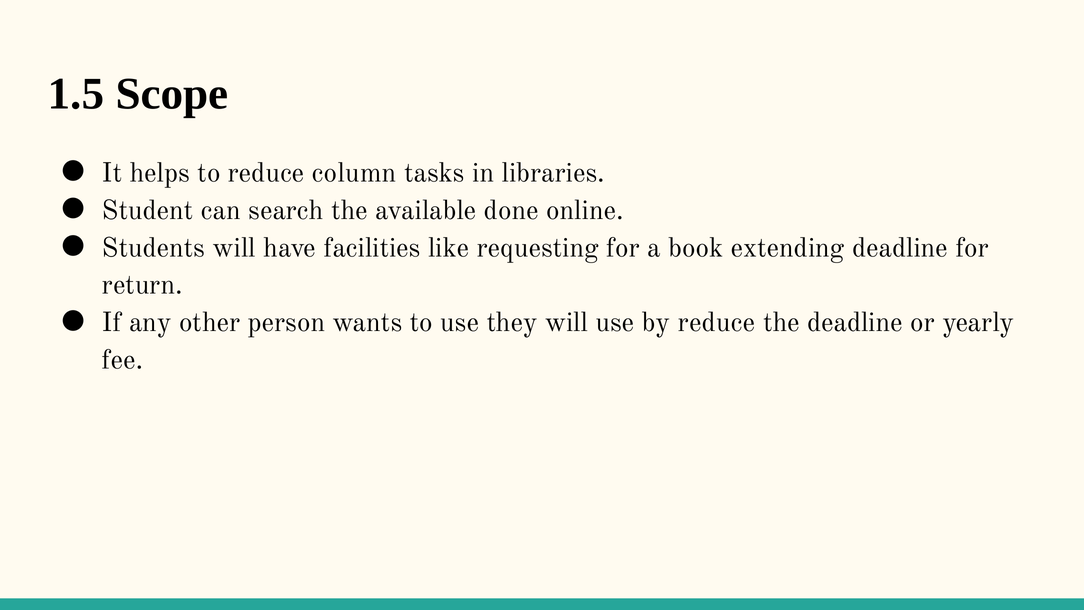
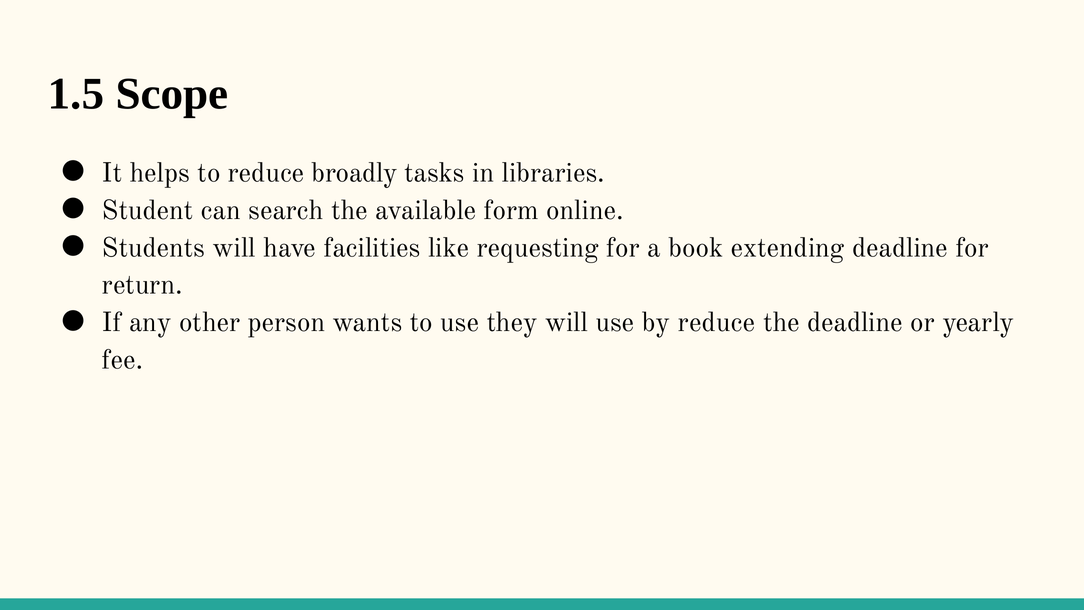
column: column -> broadly (354, 173)
done: done -> form (511, 210)
